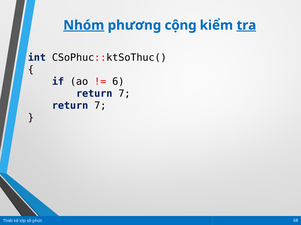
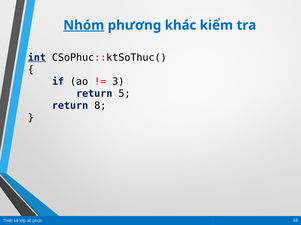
cộng: cộng -> khác (181, 25)
tra underline: present -> none (246, 25)
int underline: none -> present (37, 58)
6: 6 -> 3 (118, 82)
7: 7 -> 5 (124, 94)
7: 7 -> 8 (100, 106)
